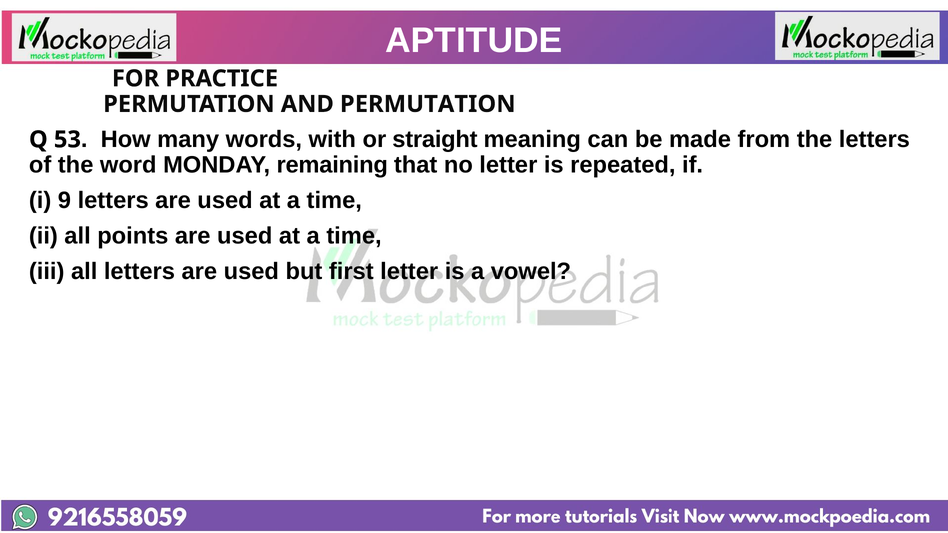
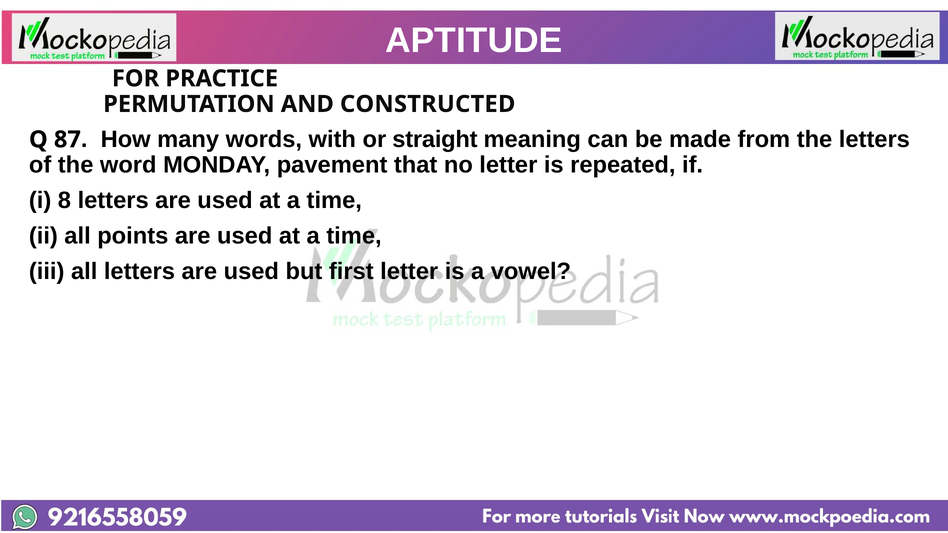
AND PERMUTATION: PERMUTATION -> CONSTRUCTED (428, 104)
53: 53 -> 87 (67, 140)
remaining: remaining -> pavement (332, 165)
9: 9 -> 8 (64, 201)
